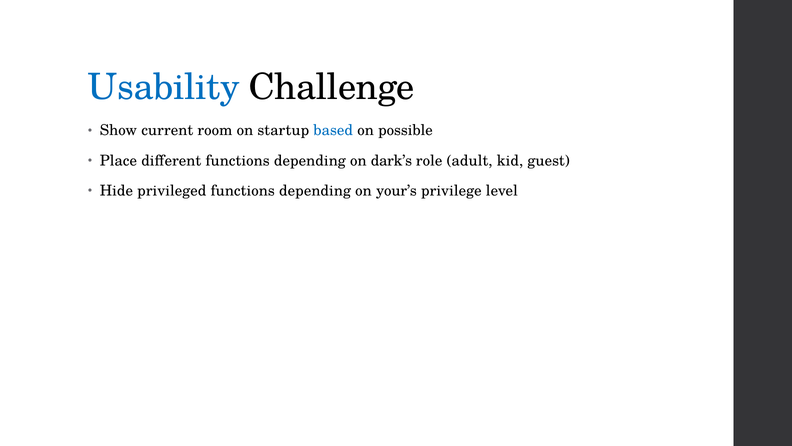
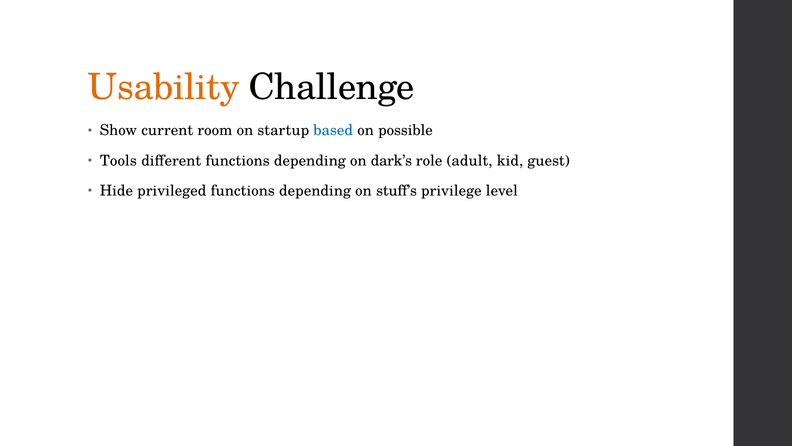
Usability colour: blue -> orange (164, 87)
Place: Place -> Tools (118, 161)
your’s: your’s -> stuff’s (397, 191)
